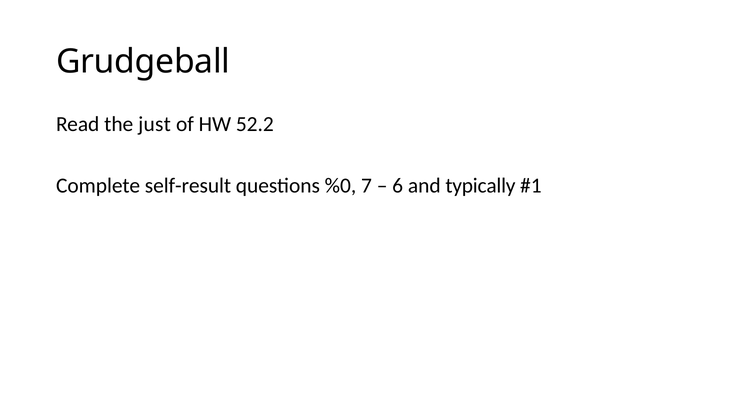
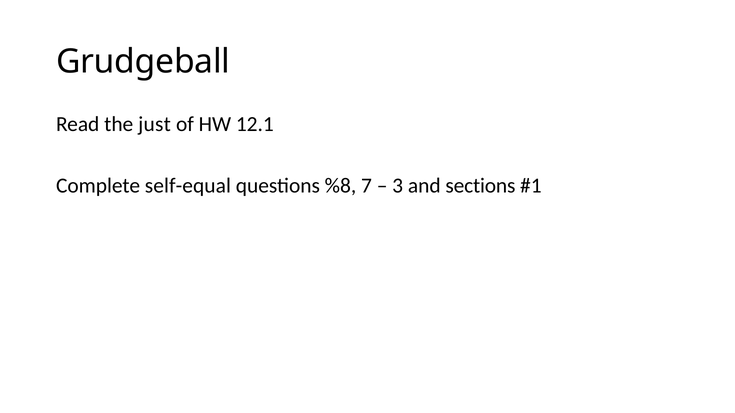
52.2: 52.2 -> 12.1 (255, 124)
self-result: self-result -> self-equal (188, 186)
%0: %0 -> %8 (340, 186)
6: 6 -> 3 (398, 186)
typically: typically -> sections (480, 186)
